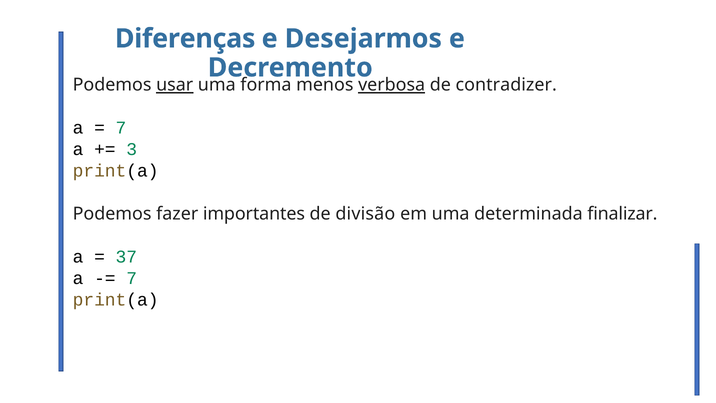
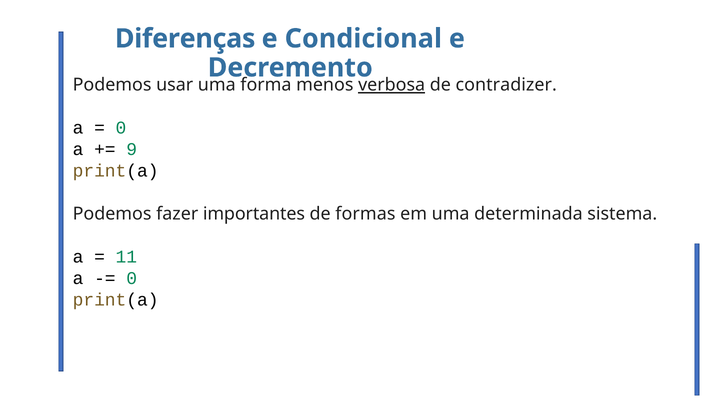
Desejarmos: Desejarmos -> Condicional (363, 39)
usar underline: present -> none (175, 85)
7: 7 -> 0 (121, 128)
3: 3 -> 9 (132, 149)
divisão: divisão -> formas (365, 214)
finalizar: finalizar -> sistema (622, 214)
37: 37 -> 11 (126, 257)
7: 7 -> 0 (132, 278)
